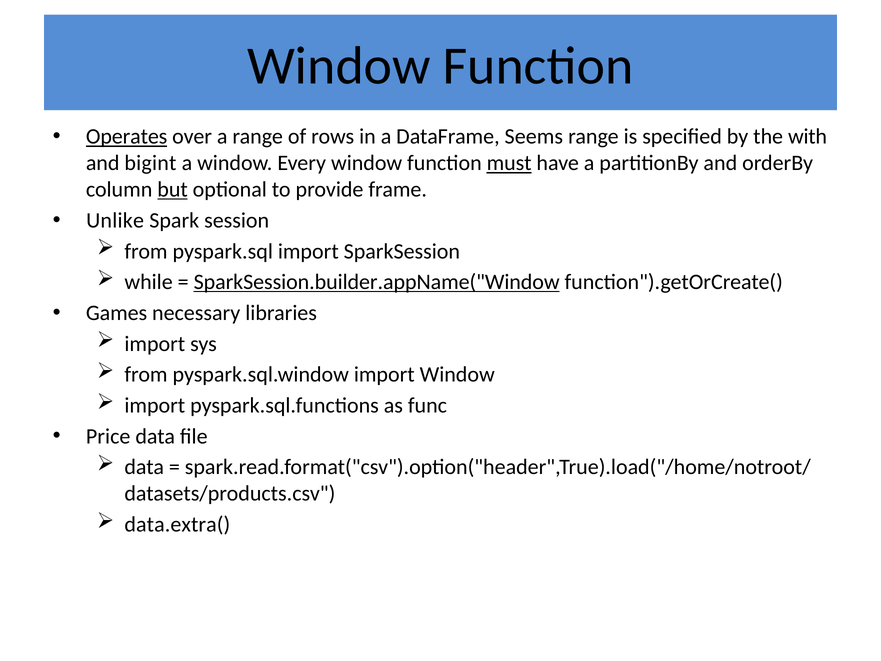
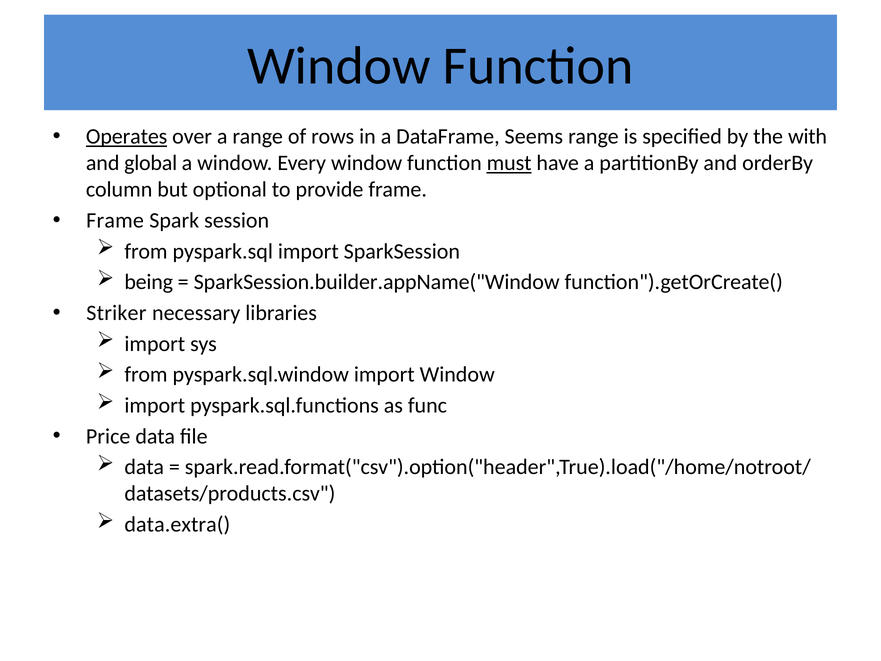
bigint: bigint -> global (151, 163)
but underline: present -> none (173, 189)
Unlike: Unlike -> Frame (115, 220)
while: while -> being (149, 282)
SparkSession.builder.appName("Window underline: present -> none (377, 282)
Games: Games -> Striker (116, 313)
